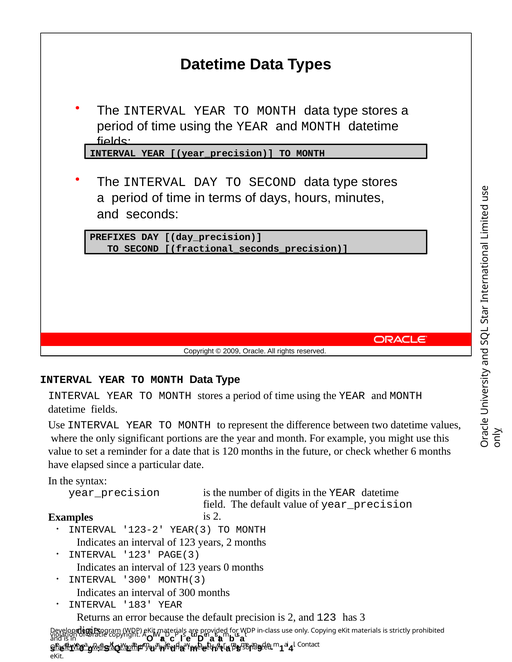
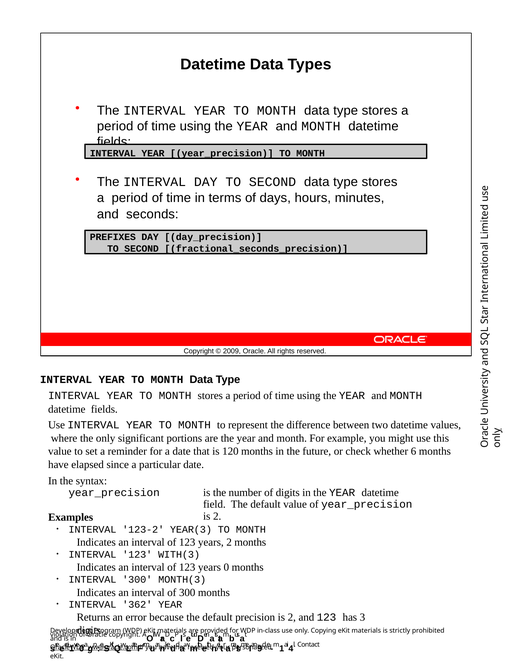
PAGE(3: PAGE(3 -> WITH(3 (179, 555)
183: 183 -> 362 (137, 605)
